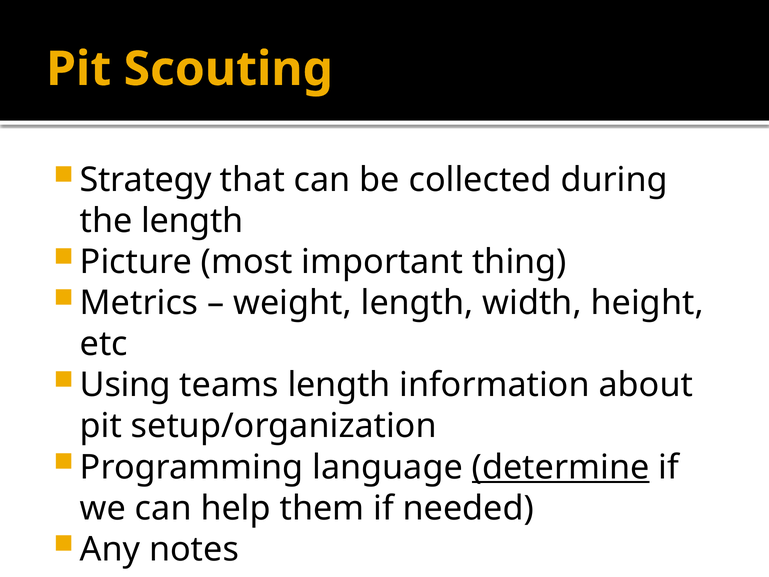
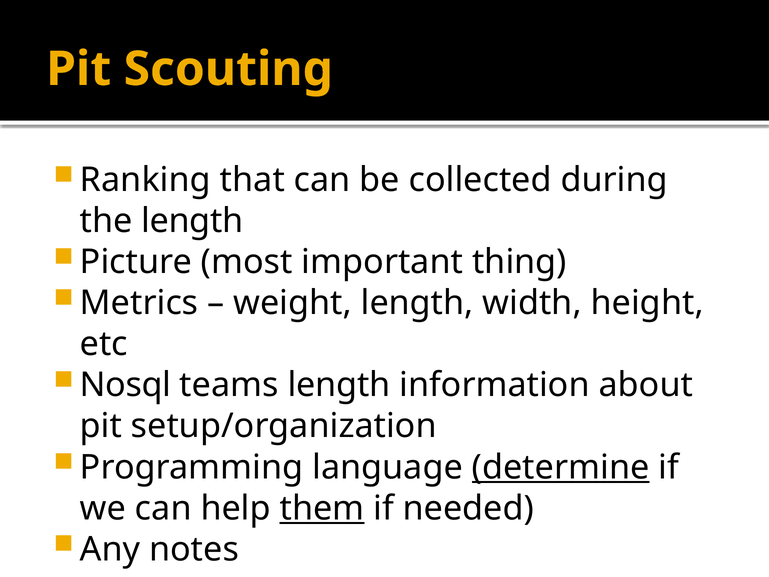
Strategy: Strategy -> Ranking (145, 180)
Using: Using -> Nosql (125, 385)
them underline: none -> present (322, 508)
